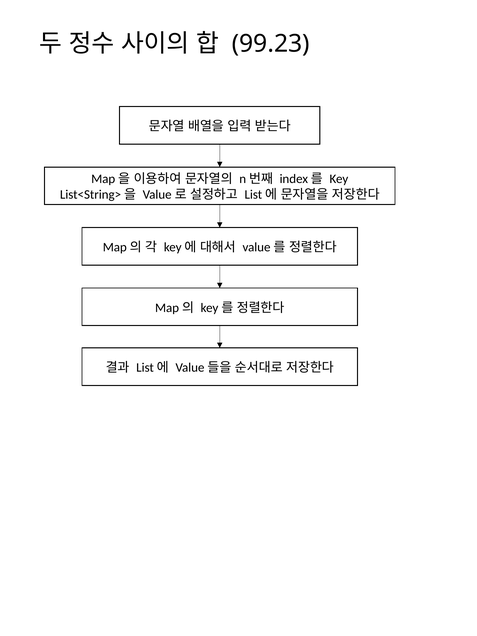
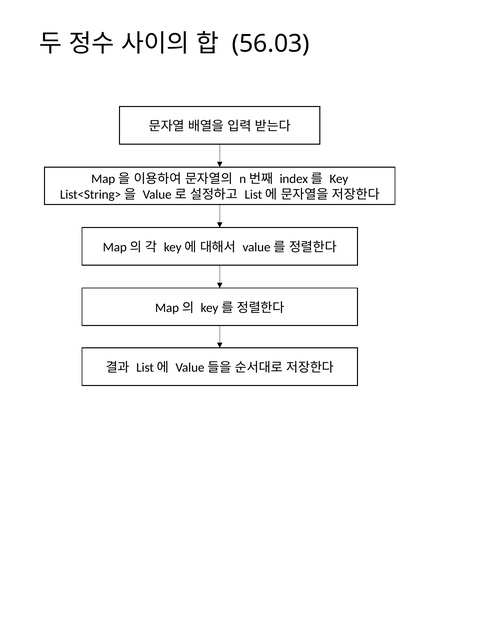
99.23: 99.23 -> 56.03 (271, 44)
